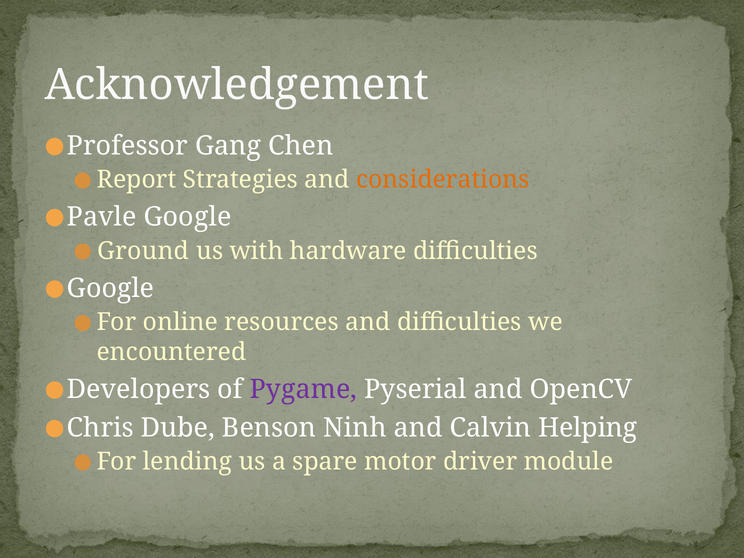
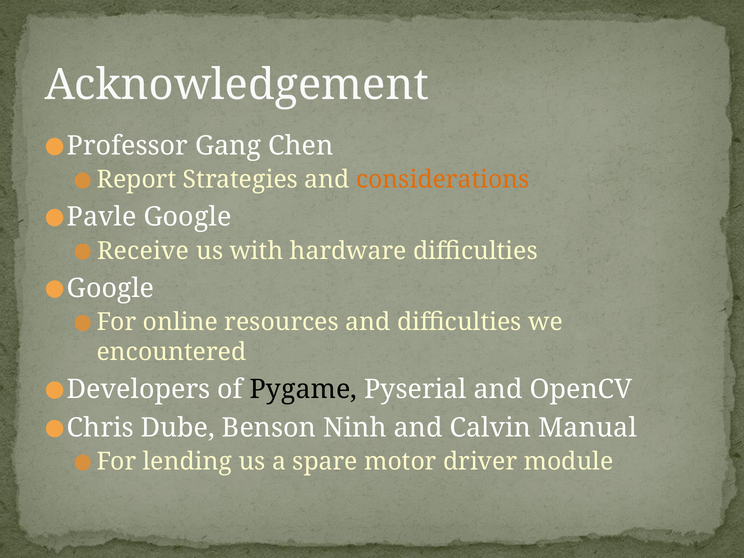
Ground: Ground -> Receive (143, 251)
Pygame colour: purple -> black (303, 389)
Helping: Helping -> Manual (588, 428)
